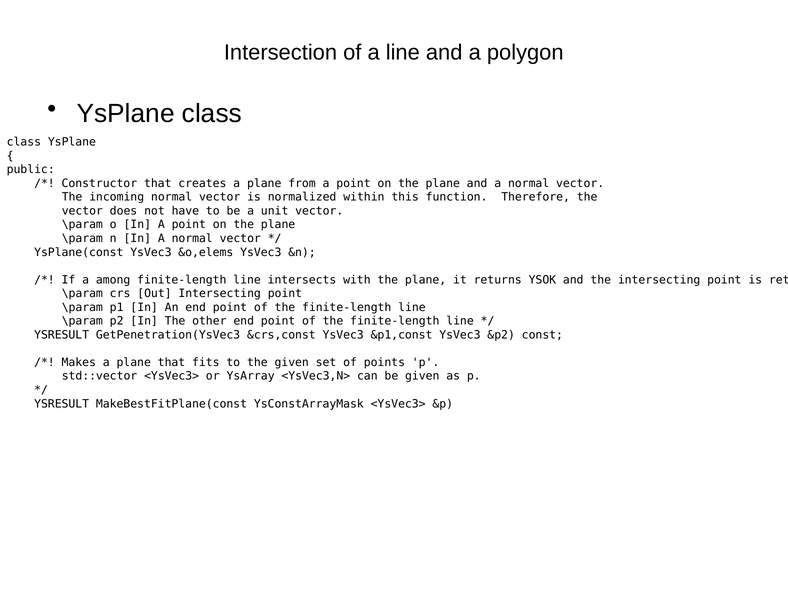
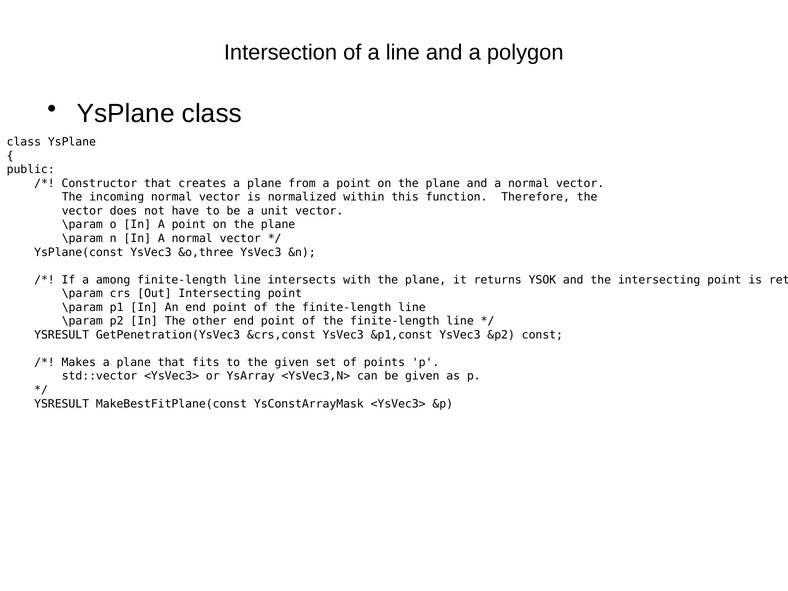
&o,elems: &o,elems -> &o,three (206, 252)
